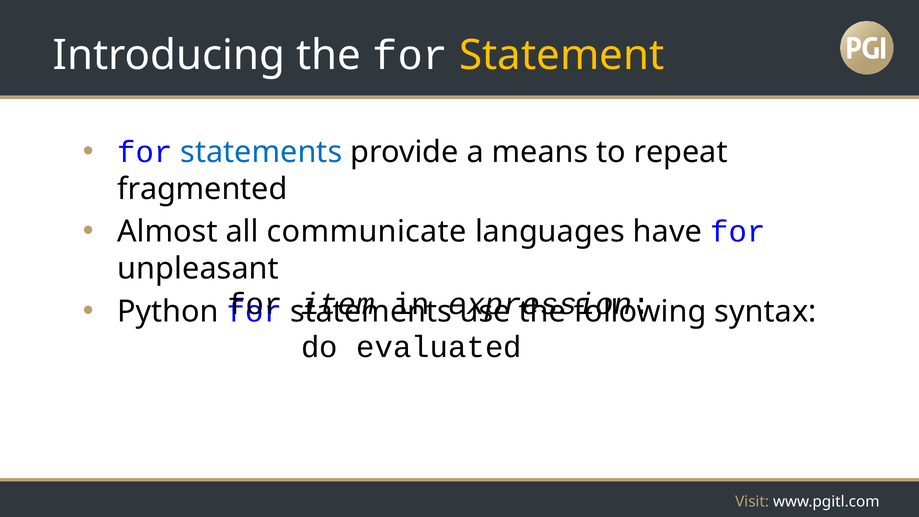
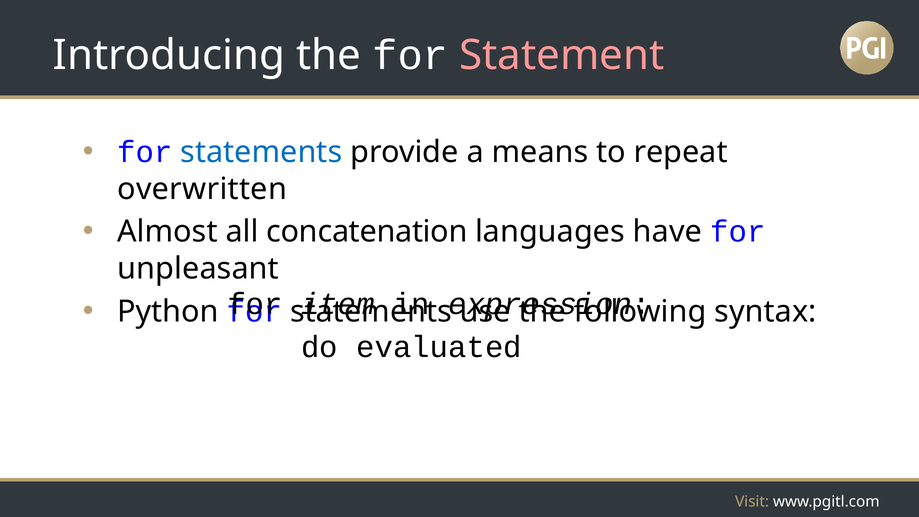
Statement colour: yellow -> pink (562, 55)
fragmented: fragmented -> overwritten (202, 189)
communicate: communicate -> concatenation (367, 232)
